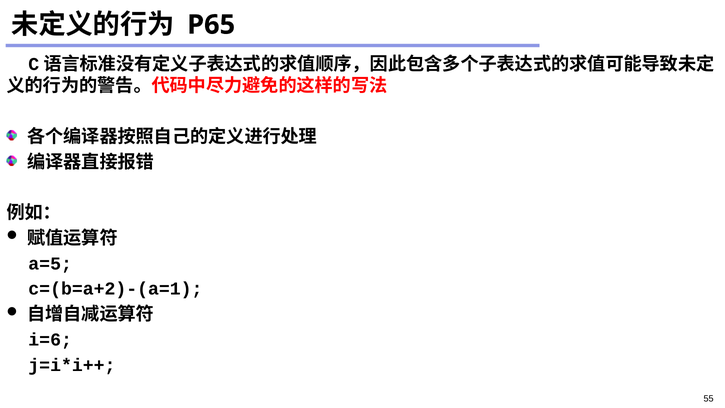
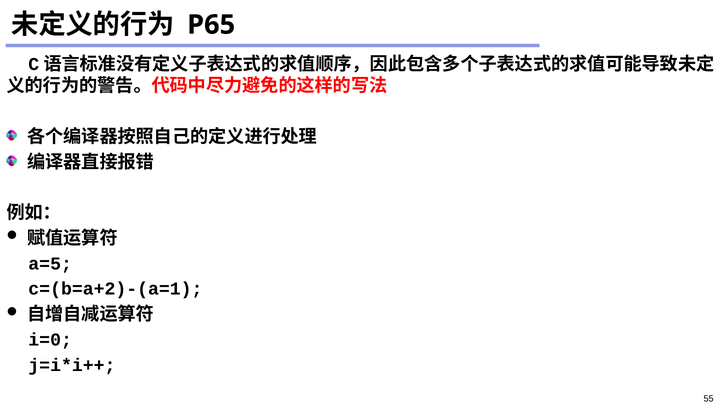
i=6: i=6 -> i=0 (50, 340)
